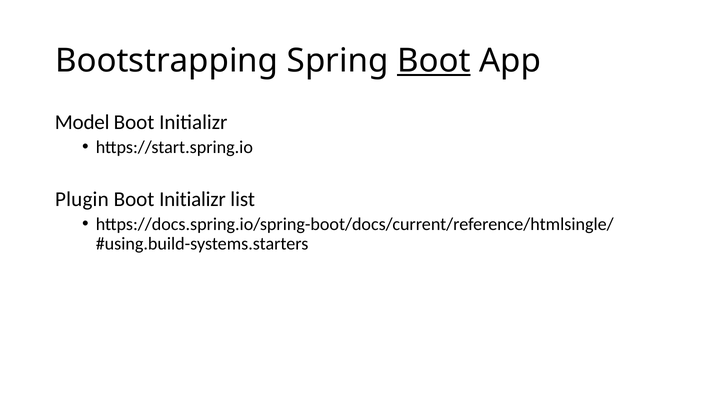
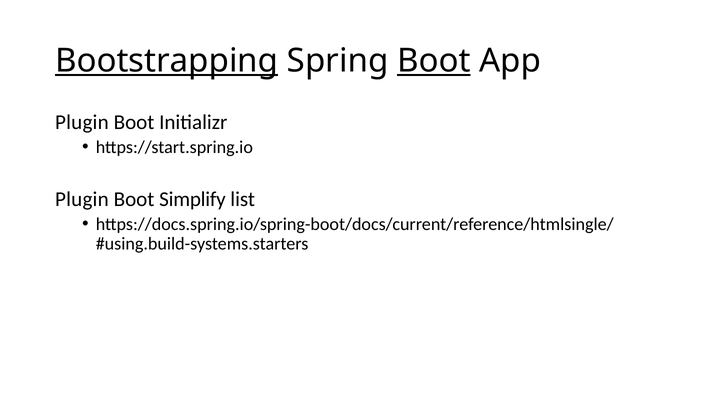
Bootstrapping underline: none -> present (167, 61)
Model: Model -> Plugin (82, 122)
Initializr: Initializr -> Simplify (192, 199)
